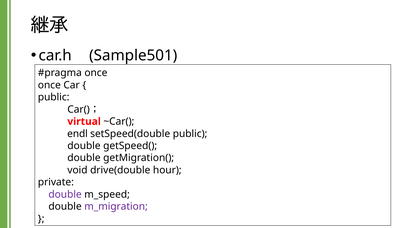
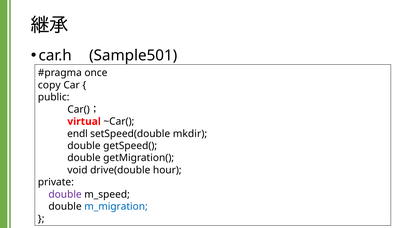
once: once -> copy (49, 85)
setSpeed(double public: public -> mkdir (190, 134)
m_migration colour: purple -> blue (116, 207)
